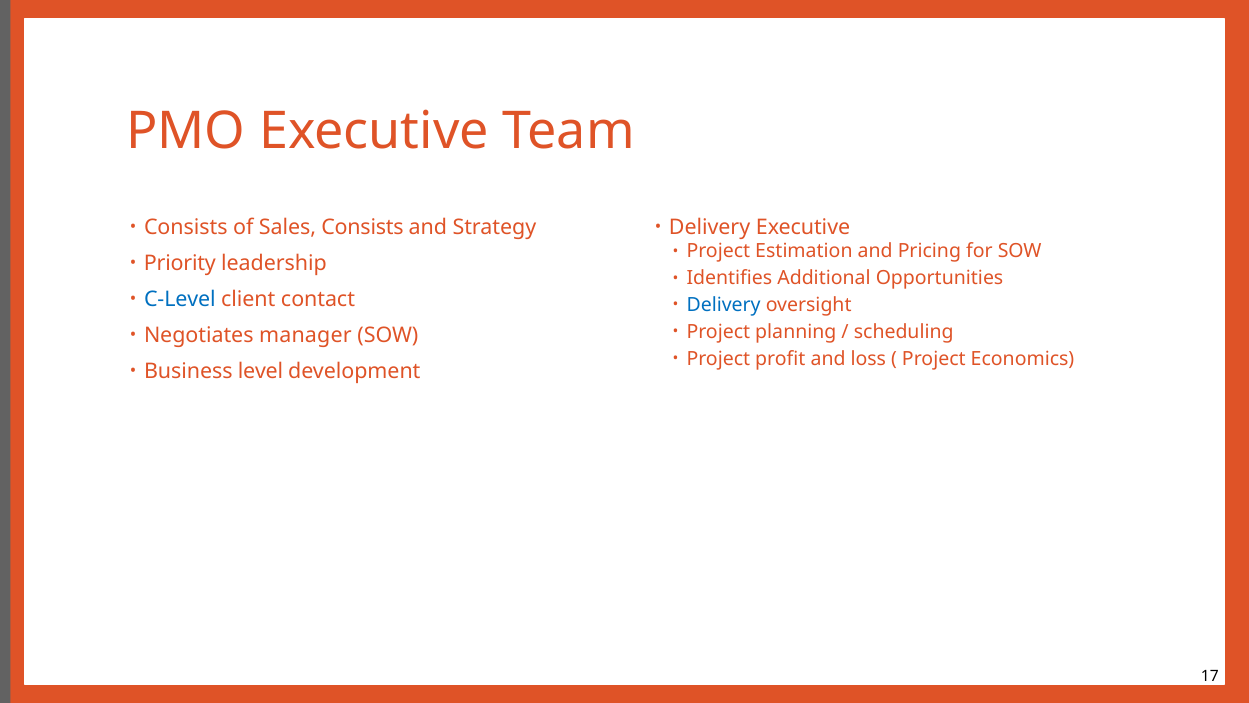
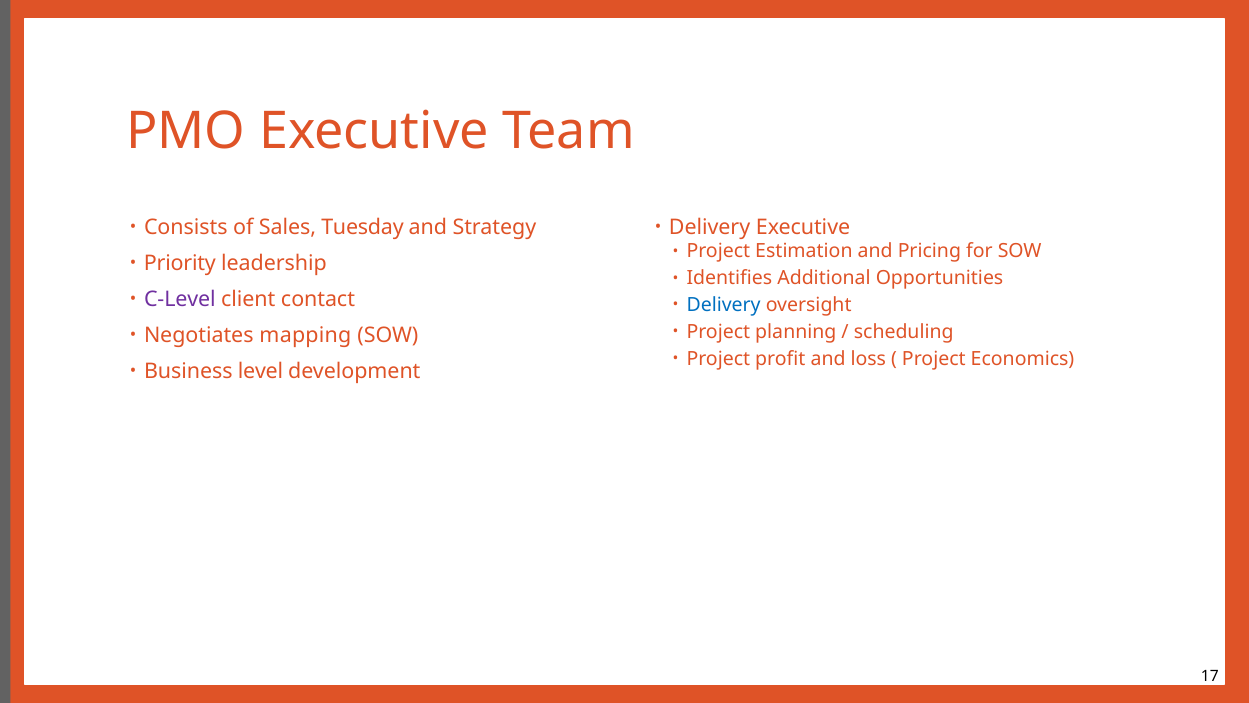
Sales Consists: Consists -> Tuesday (363, 227)
C-Level colour: blue -> purple (180, 299)
manager: manager -> mapping (305, 335)
